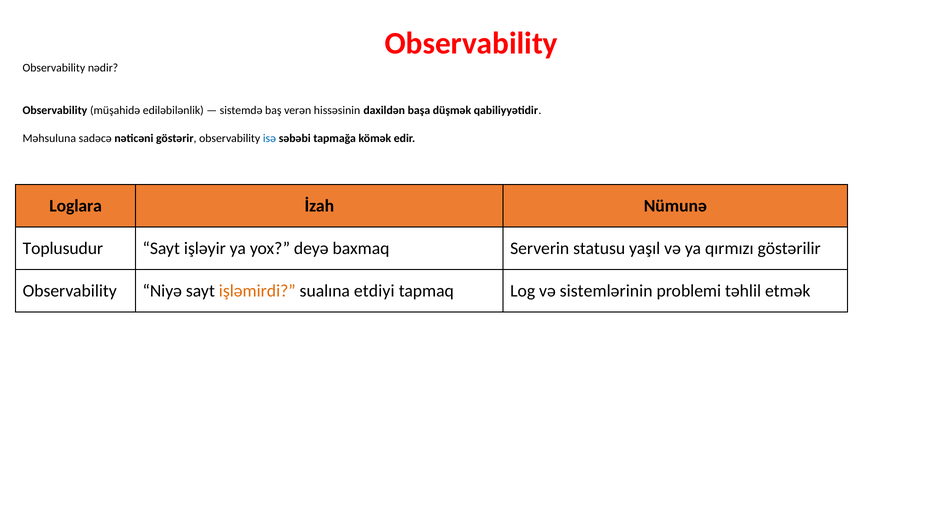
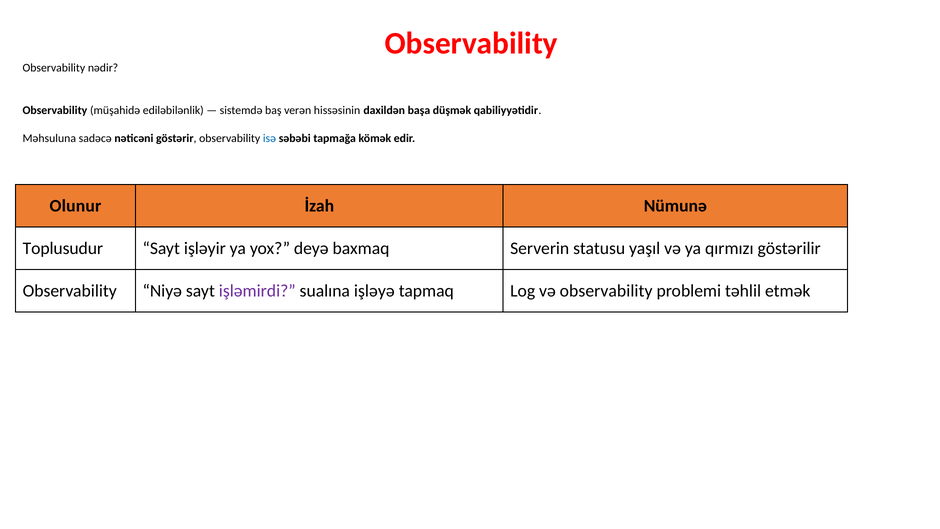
Loglara: Loglara -> Olunur (75, 206)
işləmirdi colour: orange -> purple (257, 291)
etdiyi: etdiyi -> işləyə (374, 291)
və sistemlərinin: sistemlərinin -> observability (606, 291)
